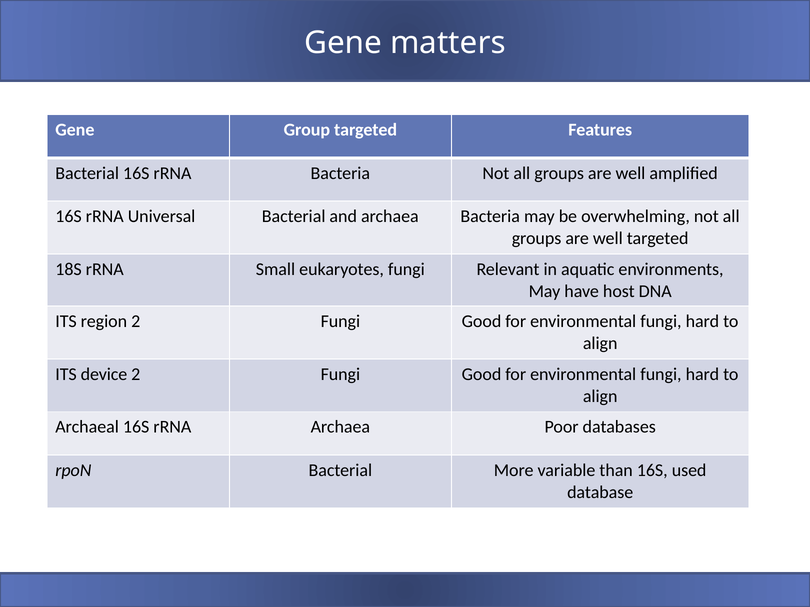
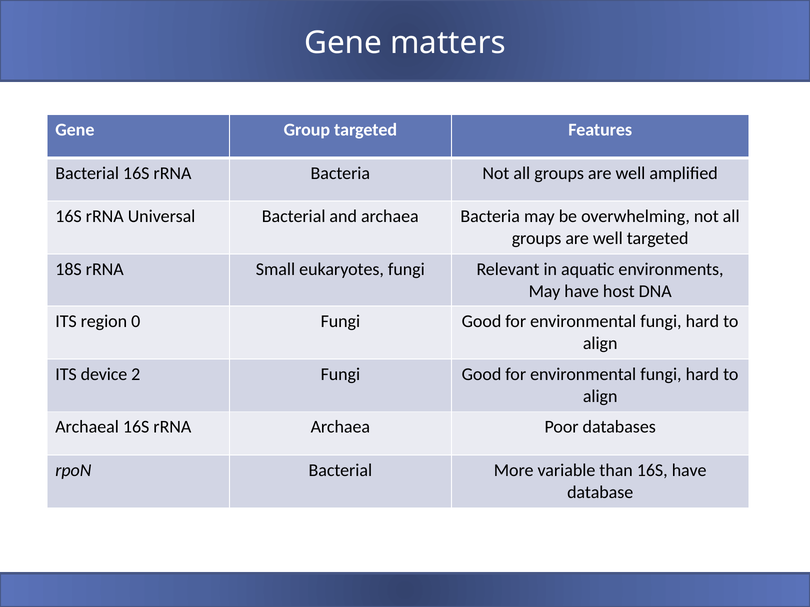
region 2: 2 -> 0 (136, 322)
16S used: used -> have (689, 471)
